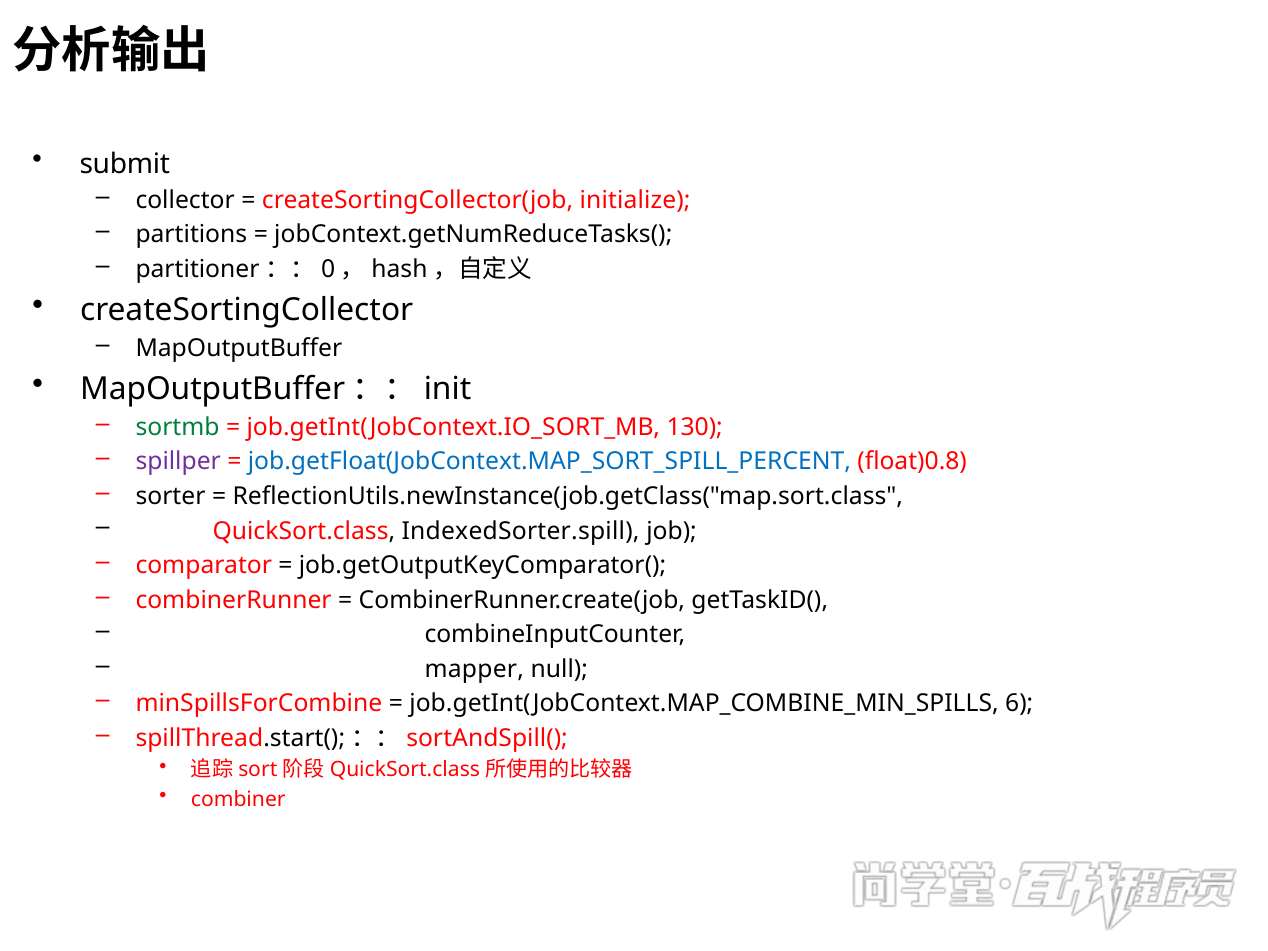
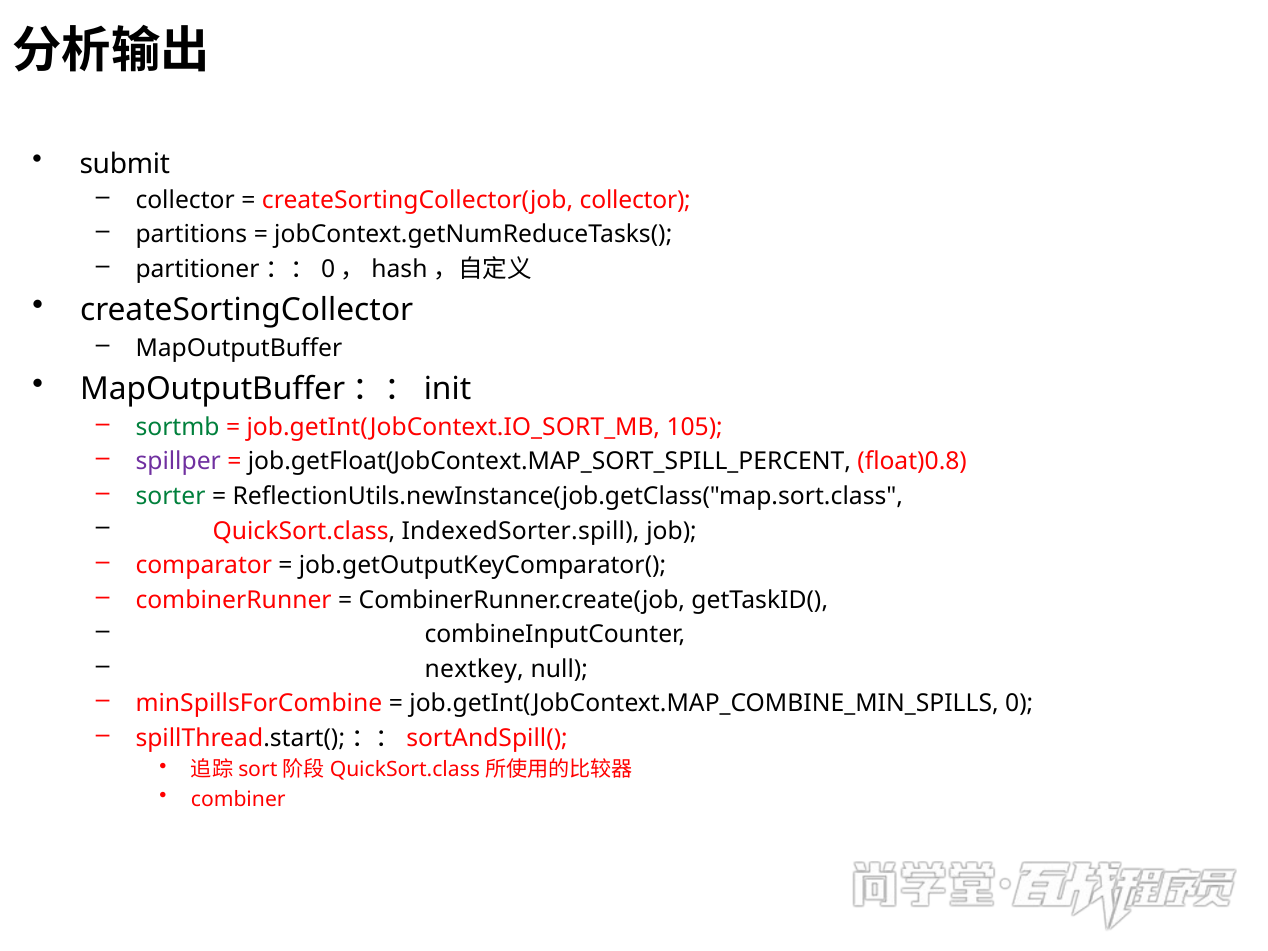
createSortingCollector(job initialize: initialize -> collector (635, 200)
130: 130 -> 105 (695, 427)
job.getFloat(JobContext.MAP_SORT_SPILL_PERCENT colour: blue -> black (549, 462)
sorter colour: black -> green (170, 496)
mapper: mapper -> nextkey (474, 669)
6: 6 -> 0 (1019, 704)
